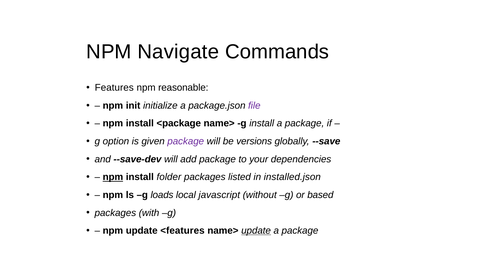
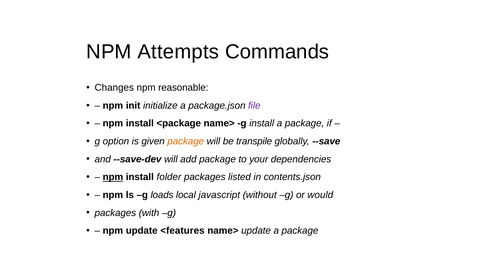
Navigate: Navigate -> Attempts (178, 52)
Features: Features -> Changes (114, 88)
package colour: purple -> orange (186, 141)
versions: versions -> transpile (254, 141)
installed.json: installed.json -> contents.json (292, 177)
based: based -> would (320, 195)
update underline: present -> none (256, 231)
